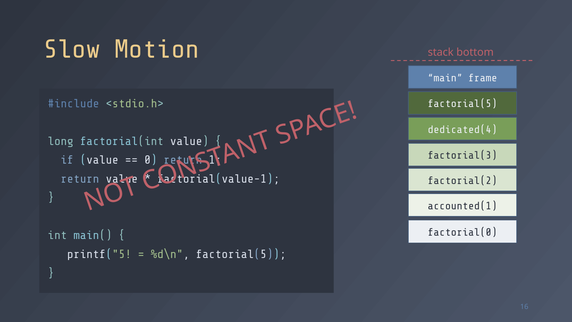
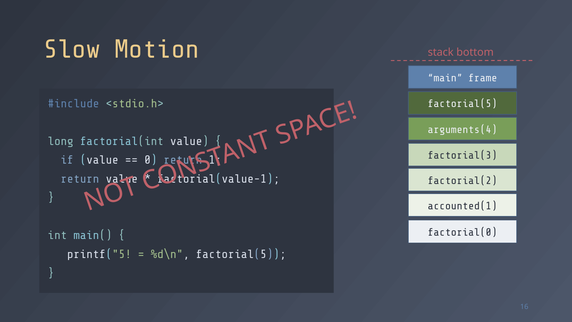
dedicated(4: dedicated(4 -> arguments(4 (462, 129)
